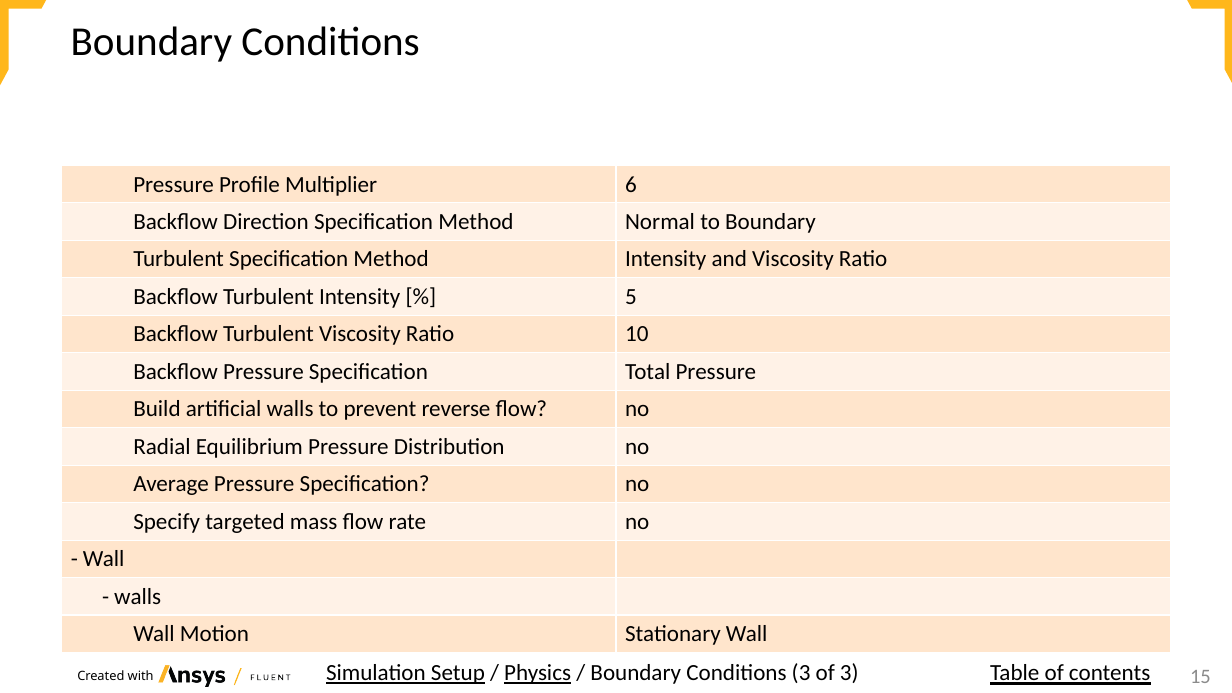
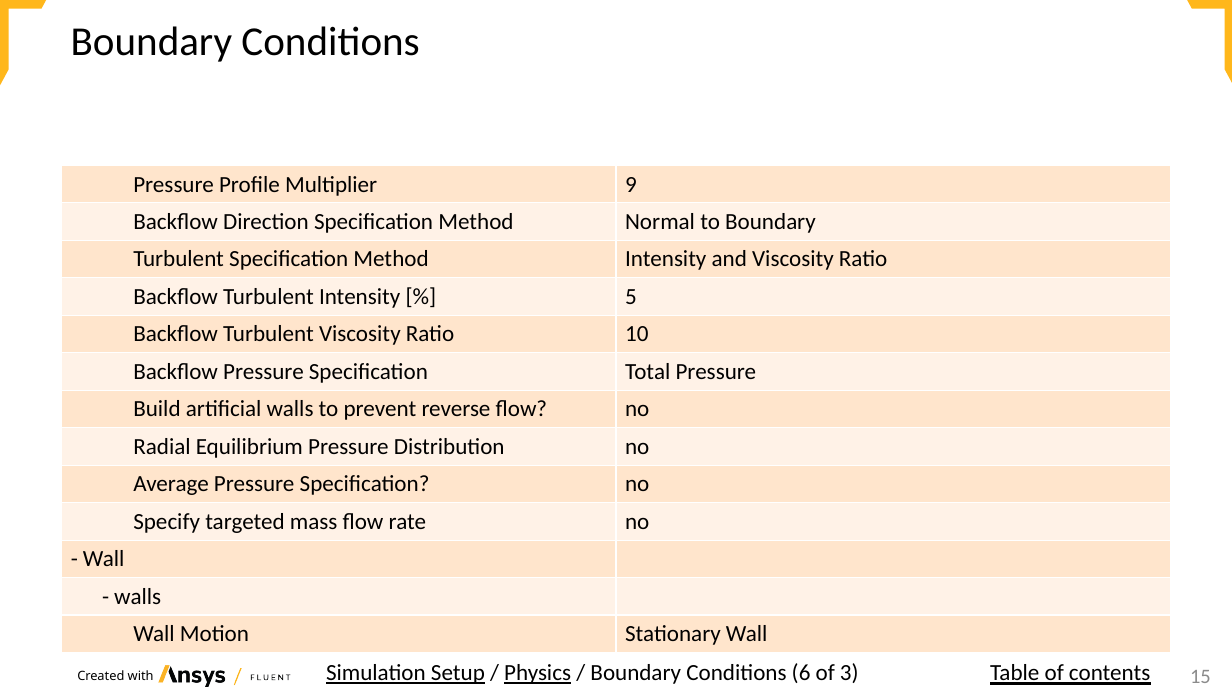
6: 6 -> 9 (631, 184)
Conditions 3: 3 -> 6 (801, 673)
